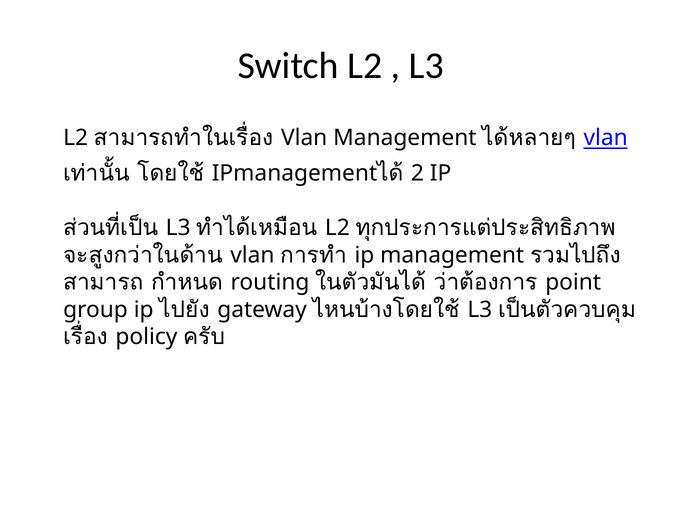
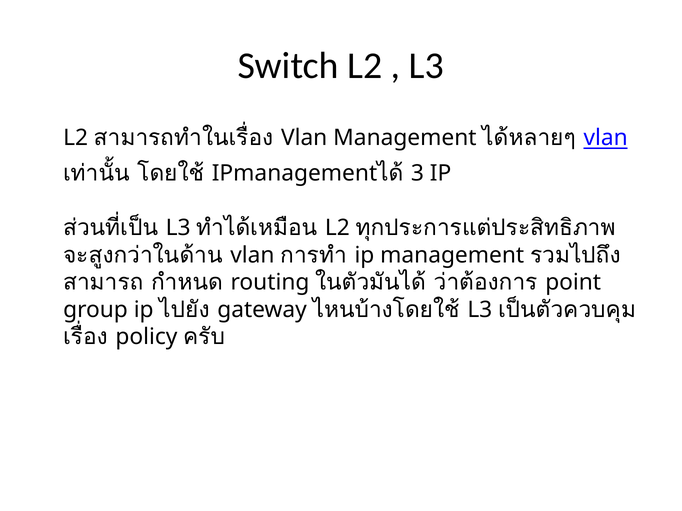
2: 2 -> 3 (418, 174)
